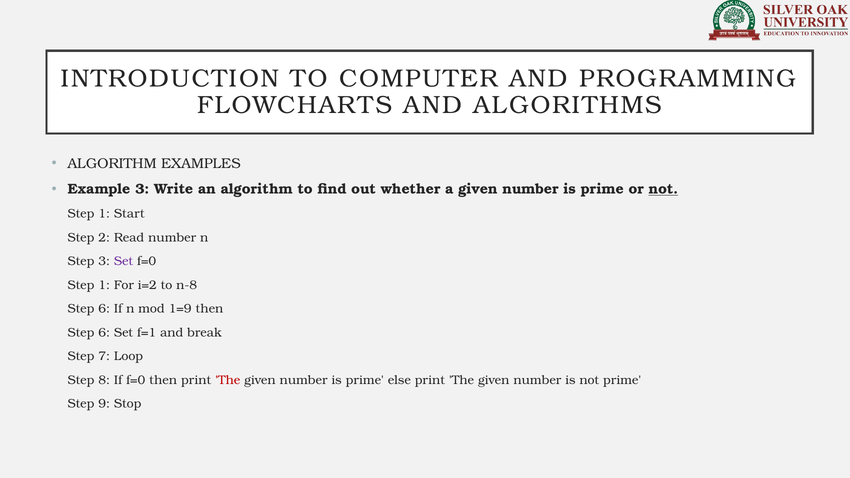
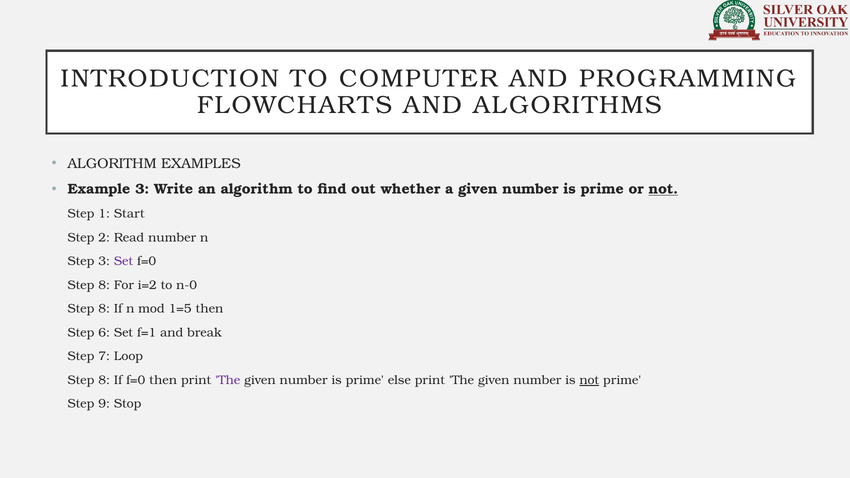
1: 1 -> 8 (104, 285)
n-8: n-8 -> n-0 (187, 285)
6: 6 -> 8 (104, 309)
1=9: 1=9 -> 1=5 (180, 309)
The colour: red -> purple (228, 380)
not underline: none -> present (589, 380)
